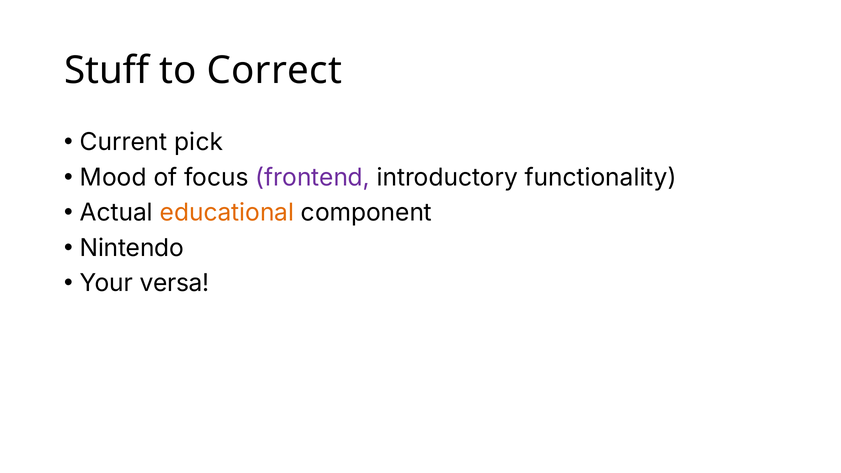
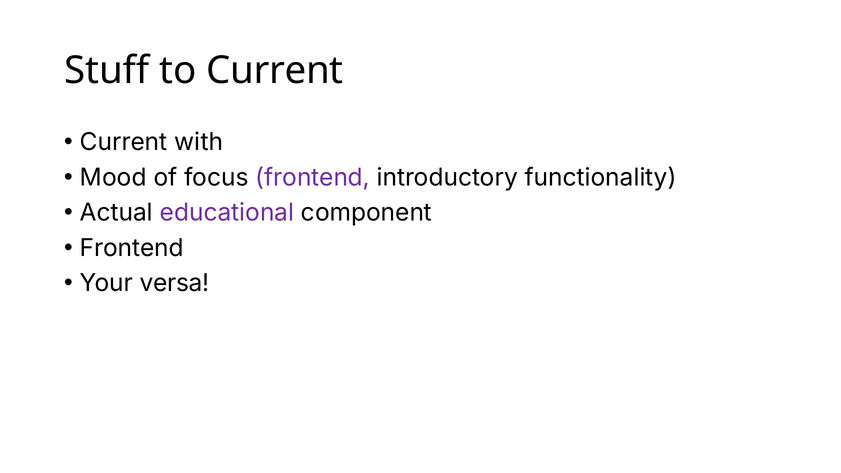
to Correct: Correct -> Current (275, 71)
pick: pick -> with (199, 142)
educational colour: orange -> purple (227, 213)
Nintendo: Nintendo -> Frontend (132, 248)
